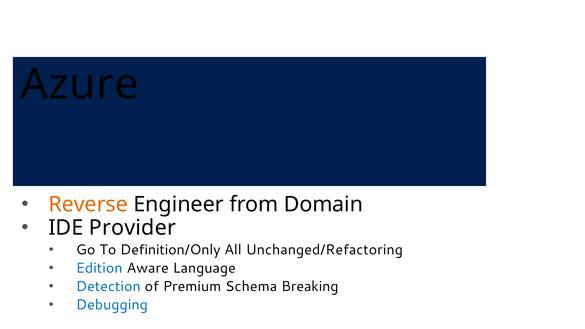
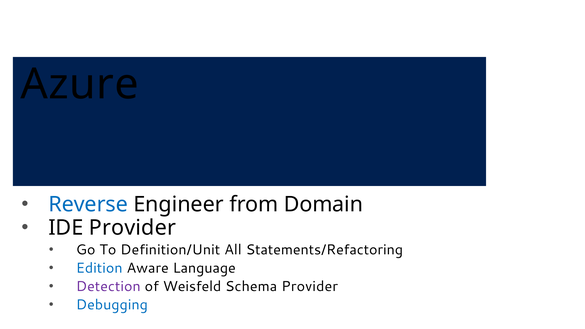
Reverse colour: orange -> blue (88, 204)
Definition/Only: Definition/Only -> Definition/Unit (170, 250)
Unchanged/Refactoring: Unchanged/Refactoring -> Statements/Refactoring (324, 250)
Detection colour: blue -> purple (108, 287)
Premium: Premium -> Weisfeld (192, 287)
Schema Breaking: Breaking -> Provider (310, 287)
